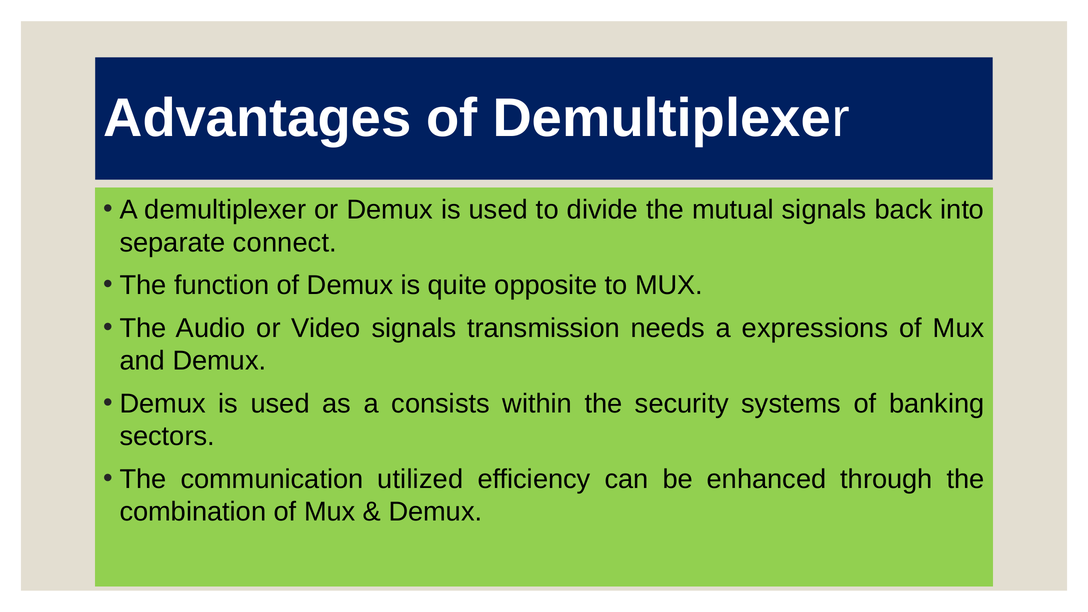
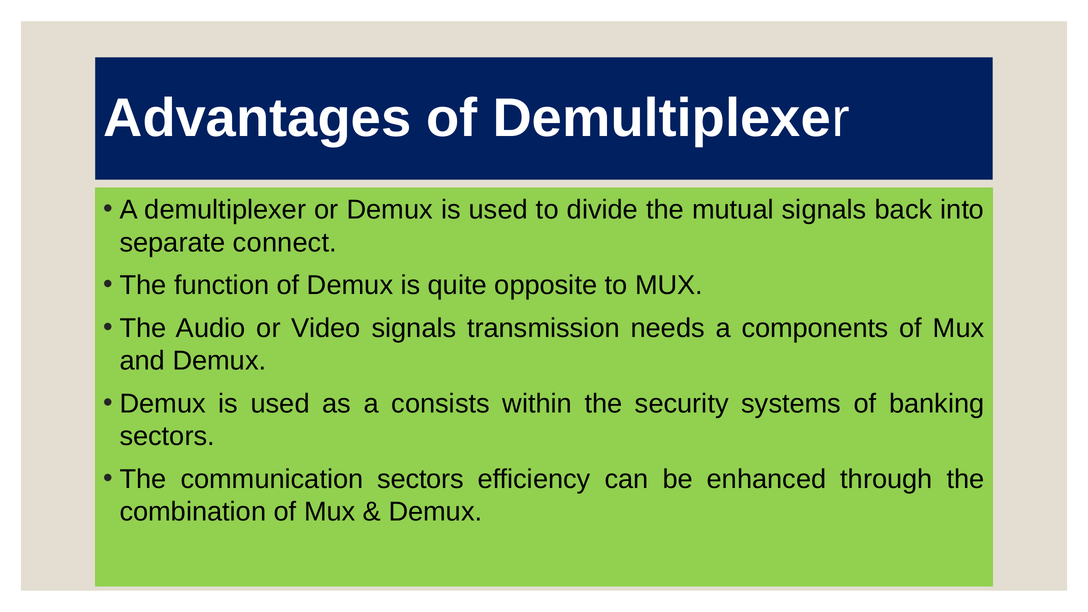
expressions: expressions -> components (815, 328)
communication utilized: utilized -> sectors (421, 479)
